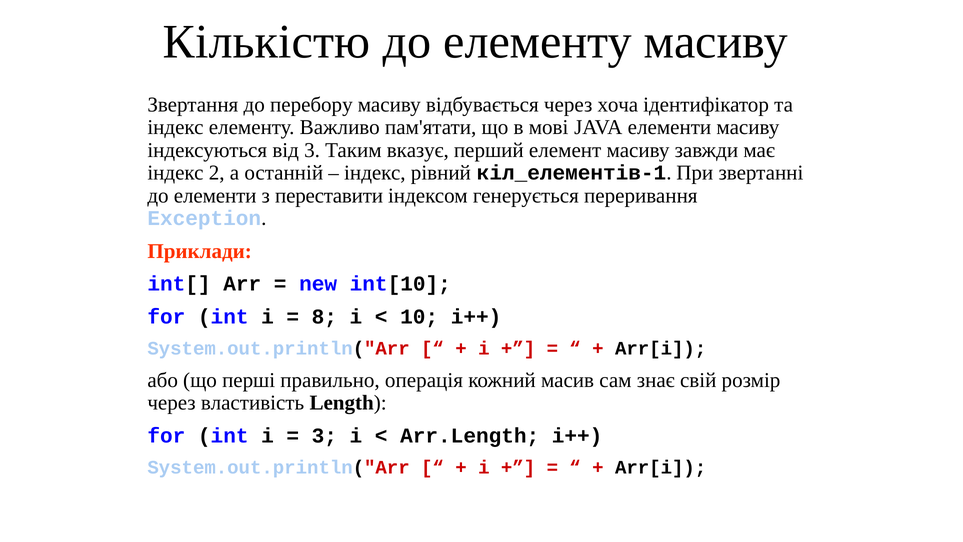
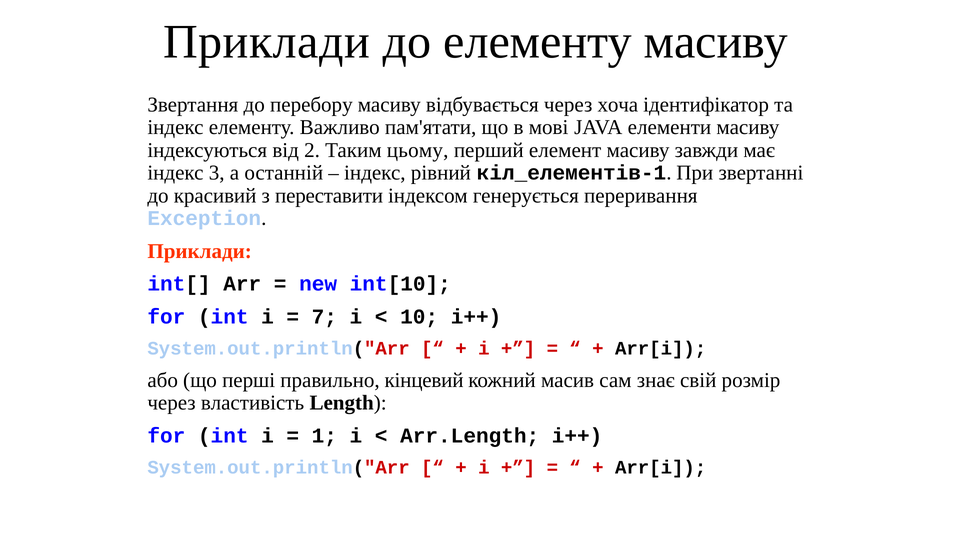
Кількістю: Кількістю -> Приклади (266, 42)
від 3: 3 -> 2 (312, 150)
вказує: вказує -> цьому (418, 150)
2: 2 -> 3 (217, 173)
до елементи: елементи -> красивий (215, 195)
8: 8 -> 7 (324, 317)
операція: операція -> кінцевий (424, 380)
3: 3 -> 1 (324, 436)
